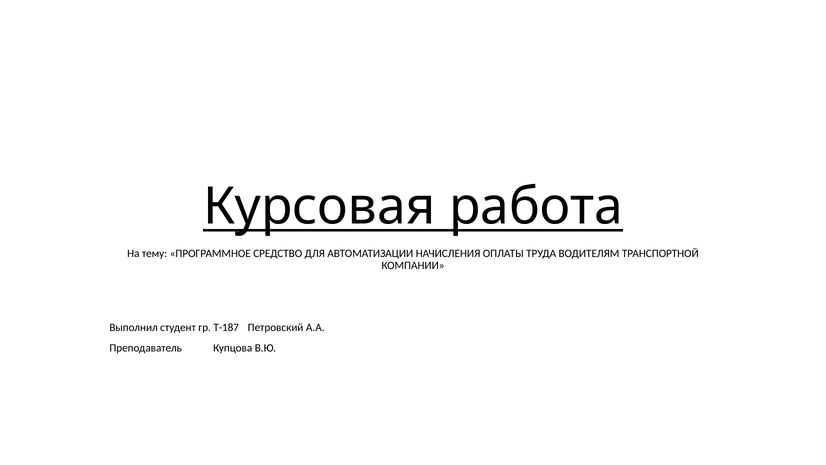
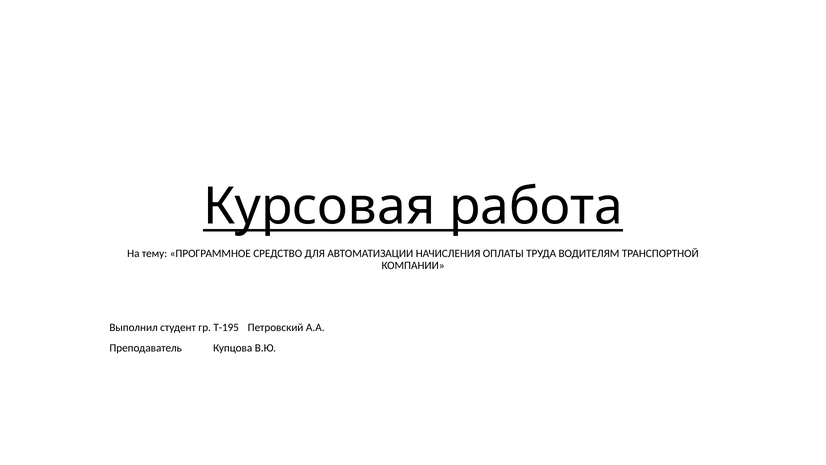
Т-187: Т-187 -> Т-195 (226, 327)
